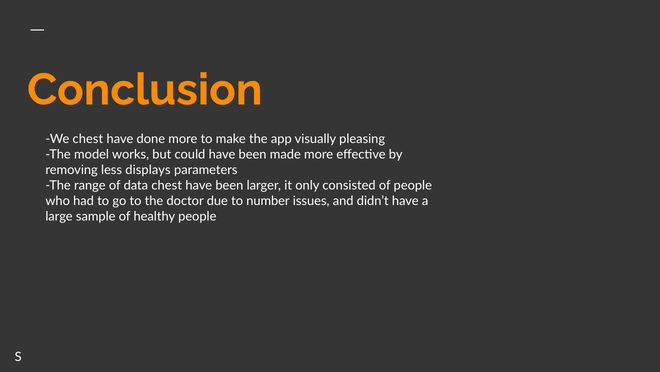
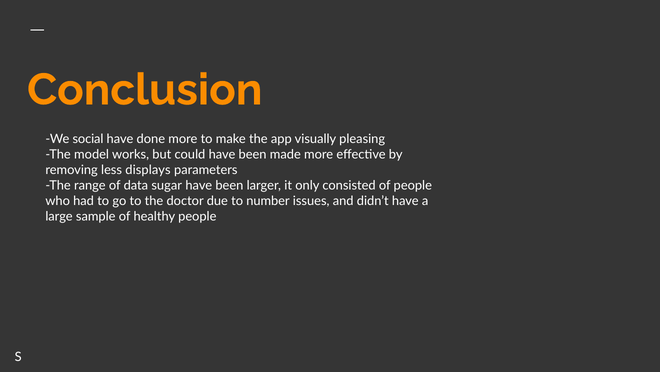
We chest: chest -> social (88, 139)
data chest: chest -> sugar (167, 185)
